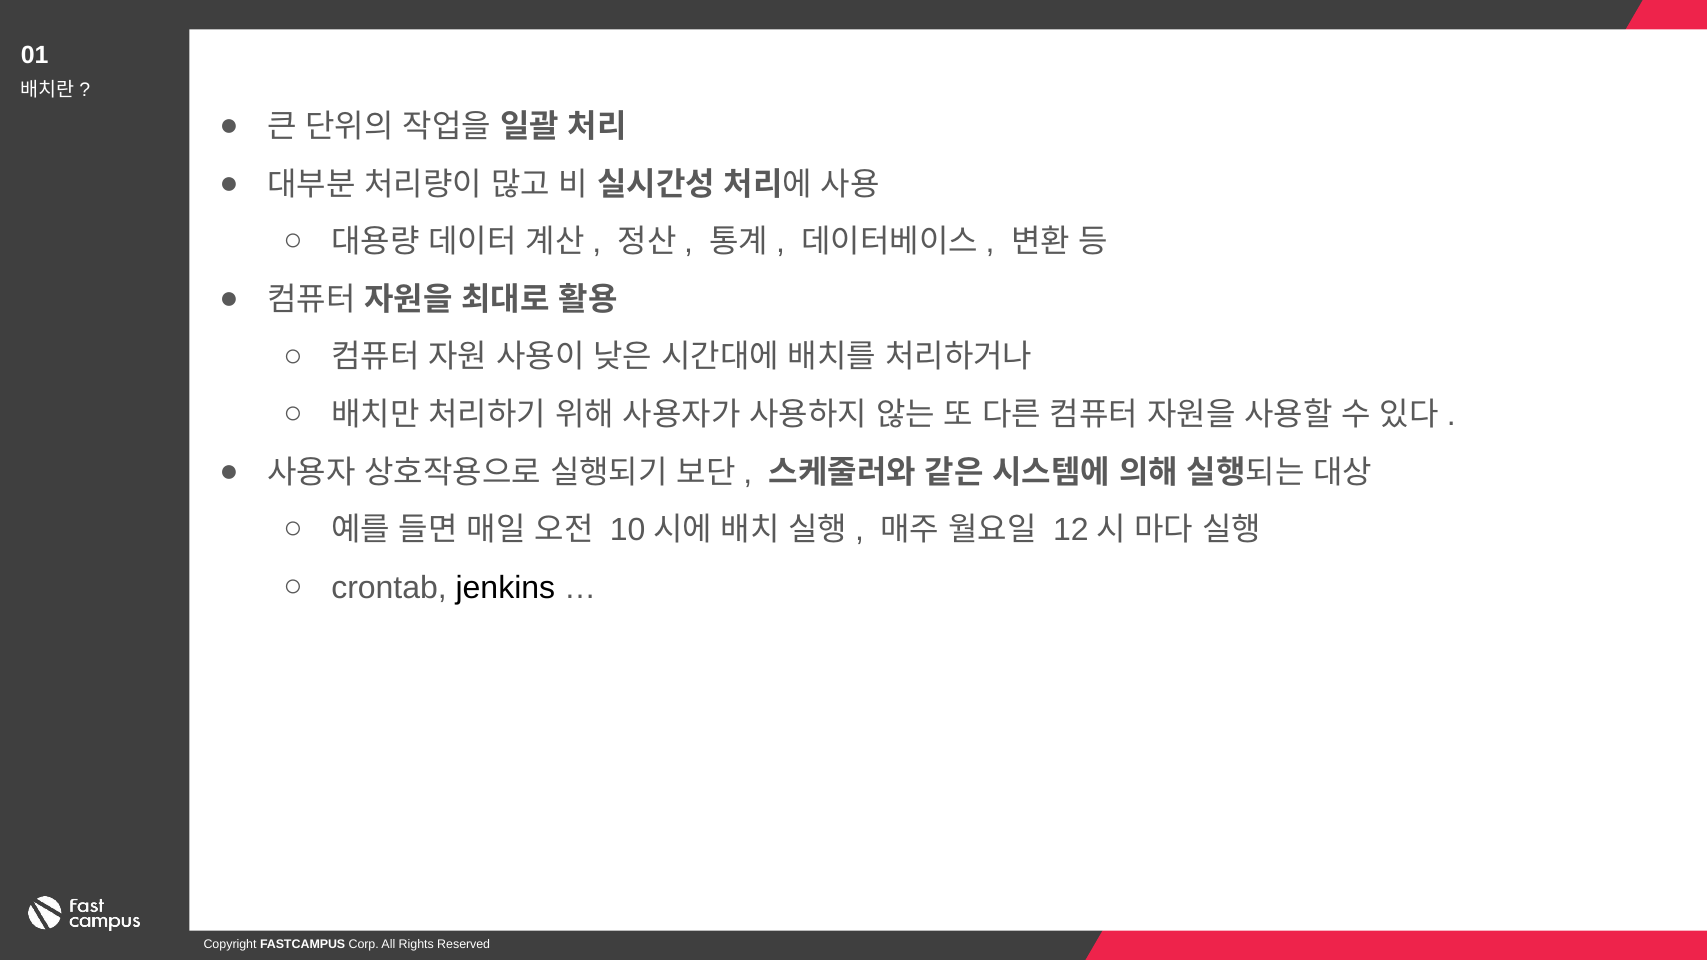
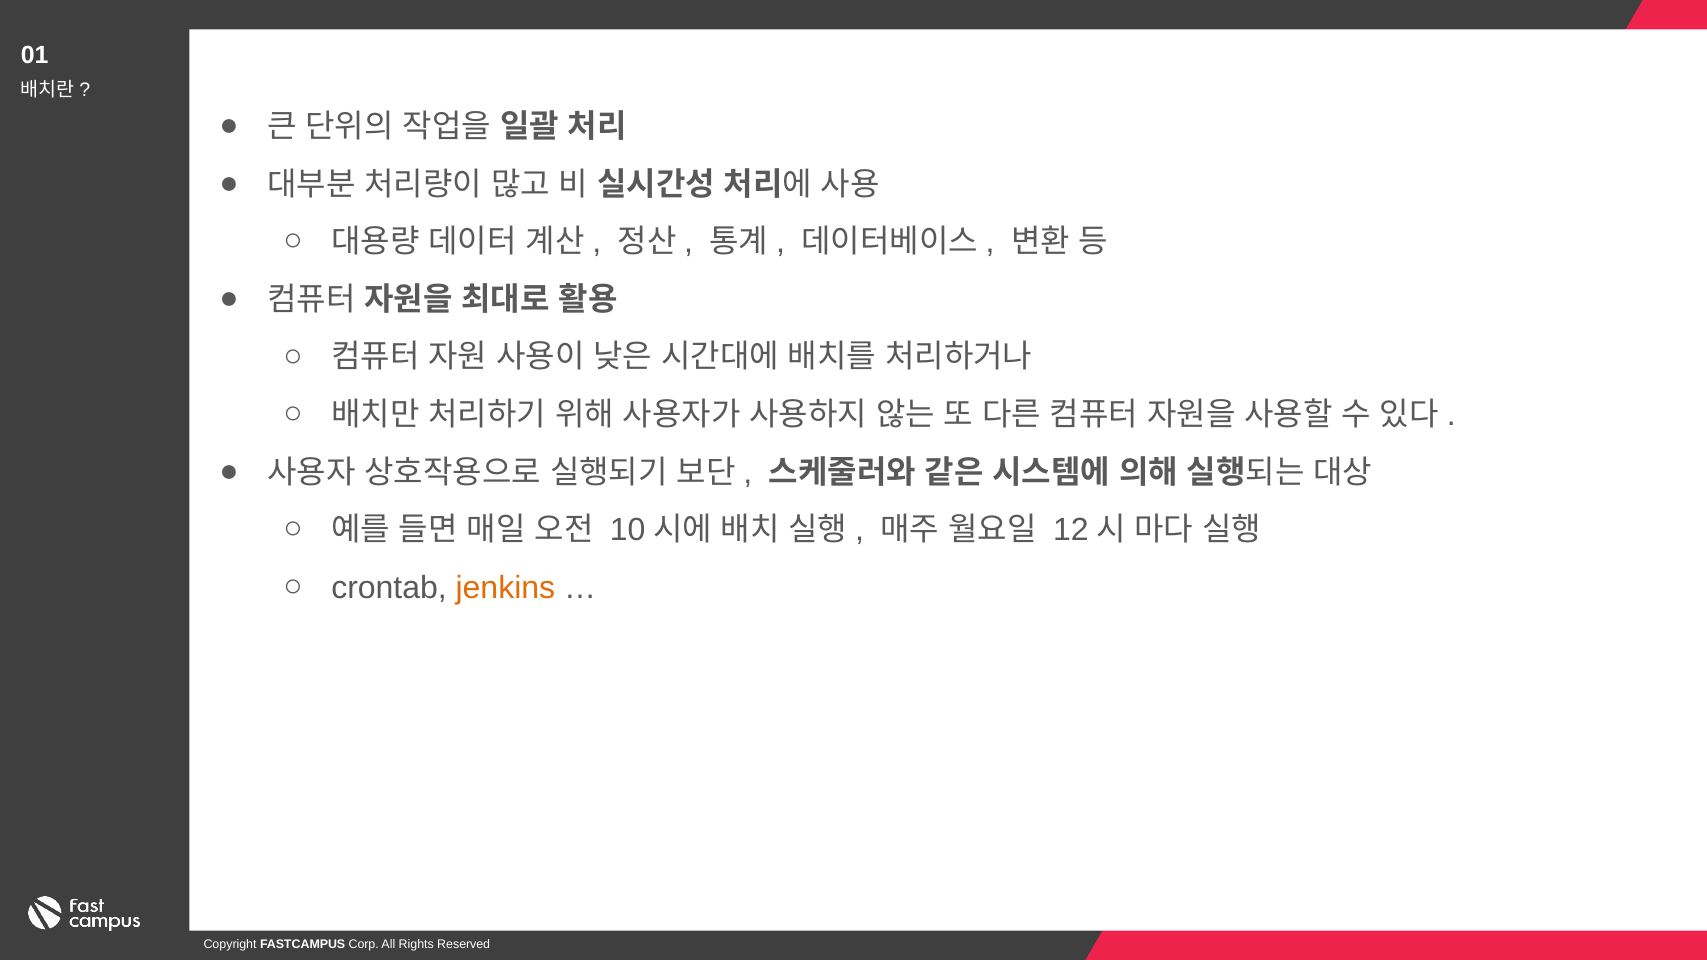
jenkins colour: black -> orange (505, 588)
